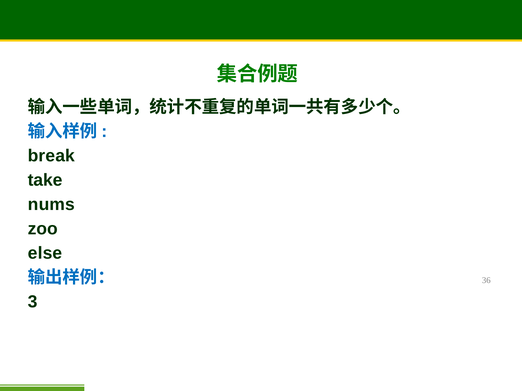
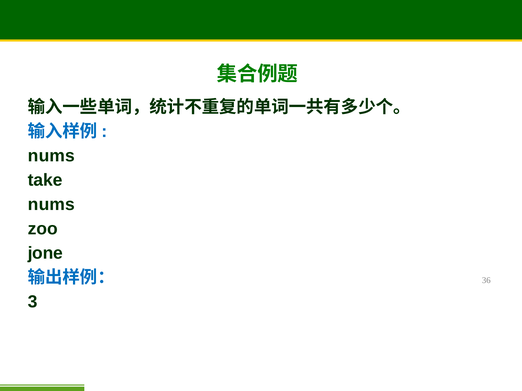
break: break -> nums (51, 156)
else: else -> jone (45, 253)
